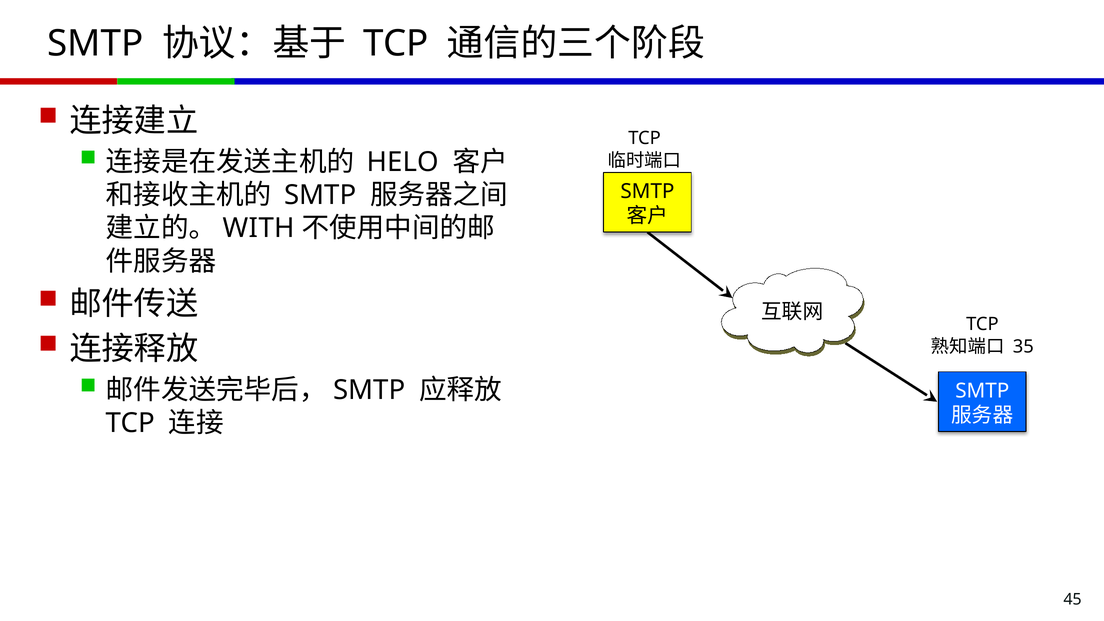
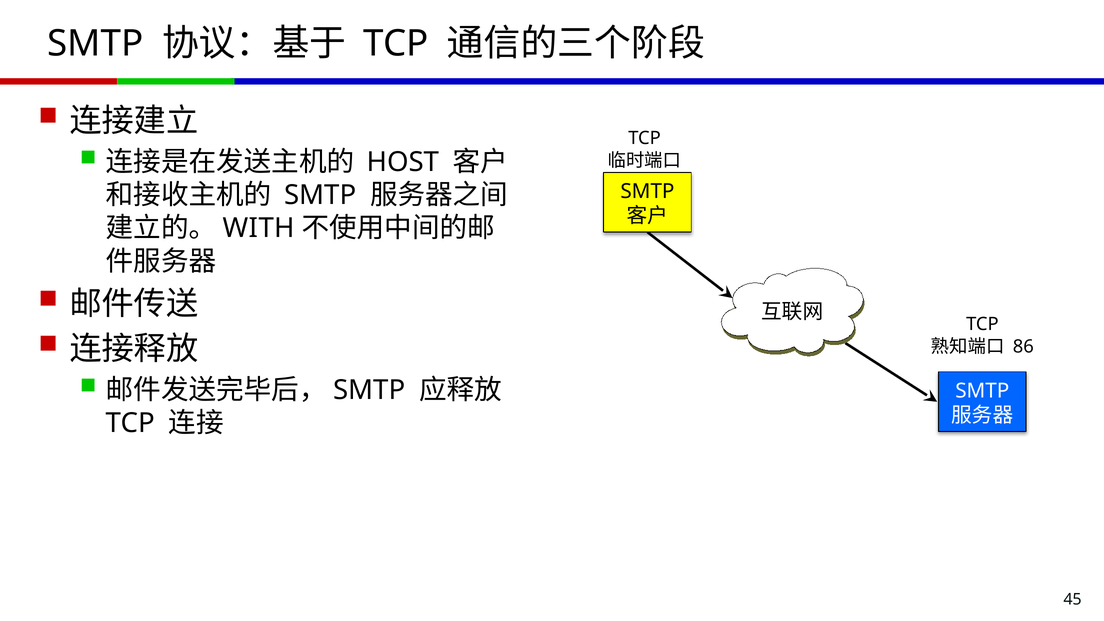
HELO: HELO -> HOST (403, 162)
35: 35 -> 86 (1023, 346)
